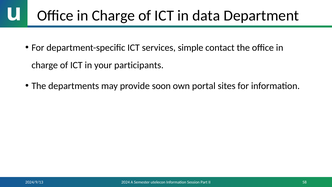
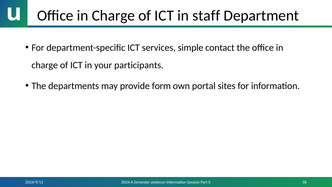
data: data -> staff (206, 16)
soon: soon -> form (161, 86)
